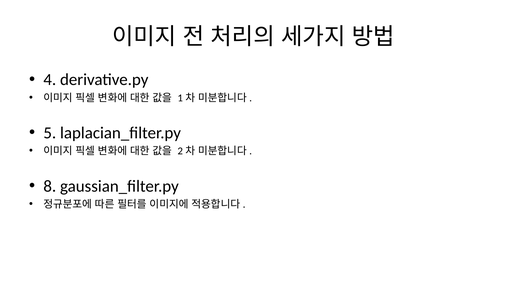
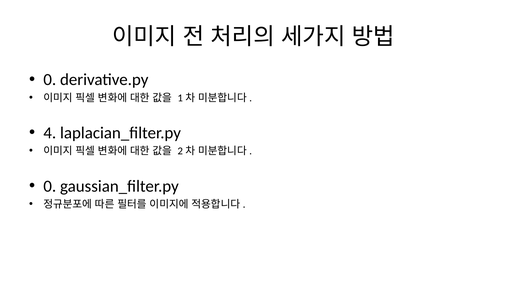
4: 4 -> 0 (50, 80)
5: 5 -> 4 (50, 133)
8: 8 -> 0 (50, 186)
